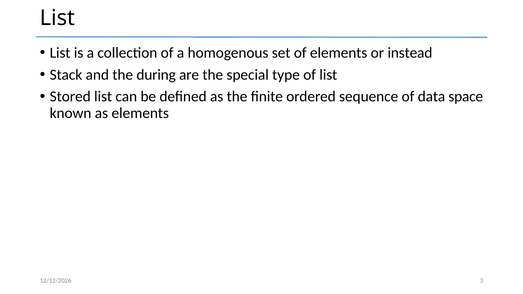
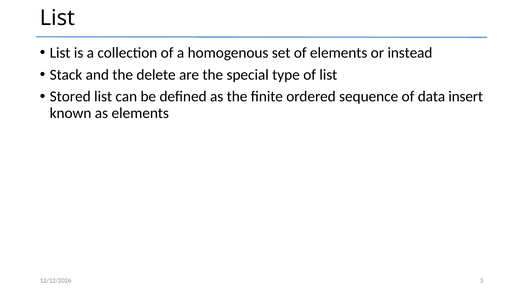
during: during -> delete (156, 75)
space: space -> insert (466, 97)
